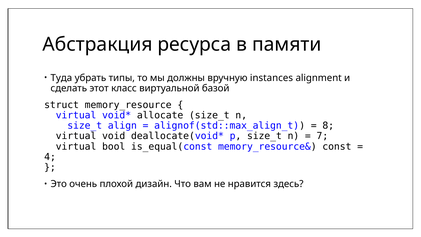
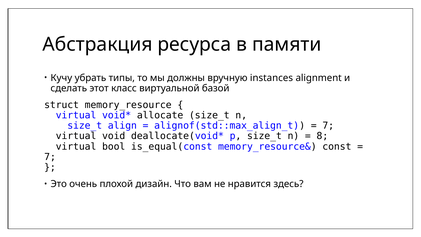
Туда: Туда -> Кучу (61, 78)
8: 8 -> 7 (328, 126)
7: 7 -> 8 (322, 136)
4: 4 -> 7 (50, 157)
